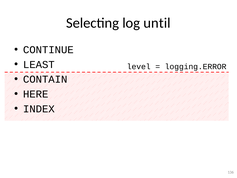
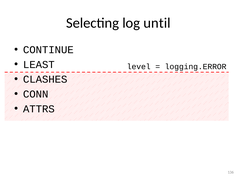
CONTAIN: CONTAIN -> CLASHES (45, 79)
HERE: HERE -> CONN (36, 94)
INDEX: INDEX -> ATTRS (39, 109)
